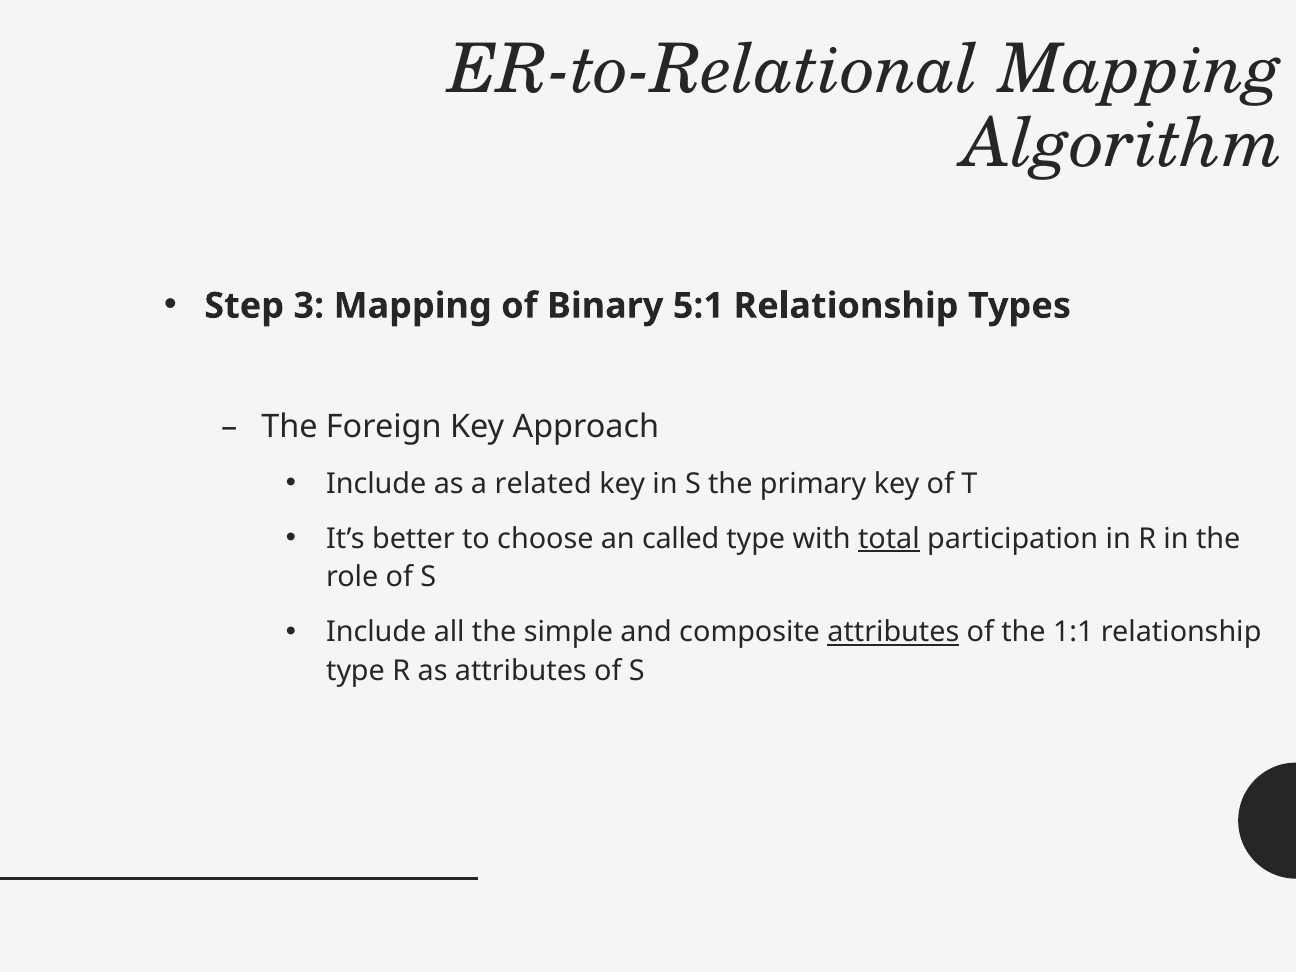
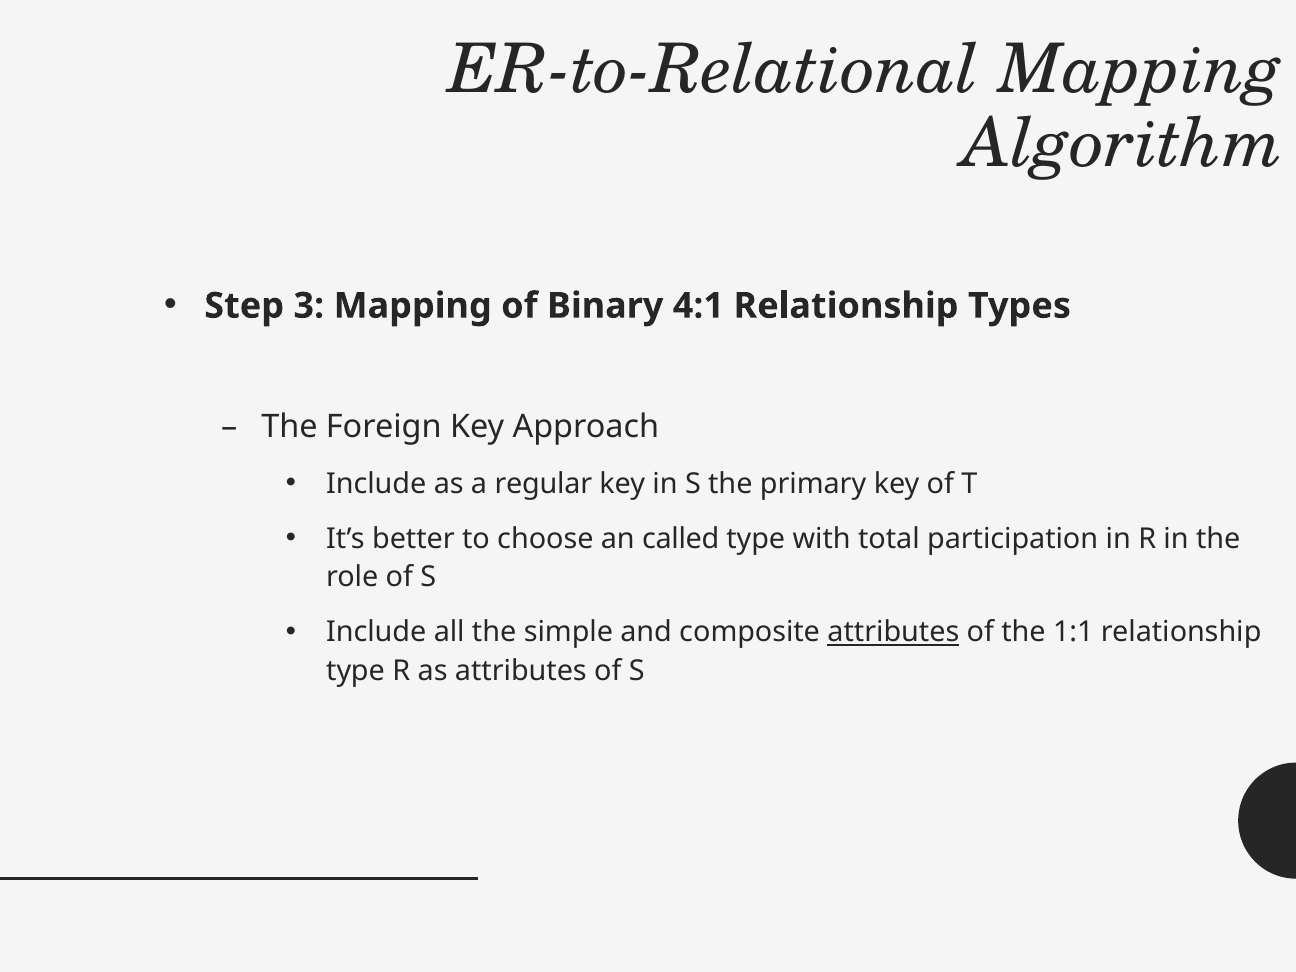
5:1: 5:1 -> 4:1 (698, 306)
related: related -> regular (543, 484)
total underline: present -> none (889, 539)
